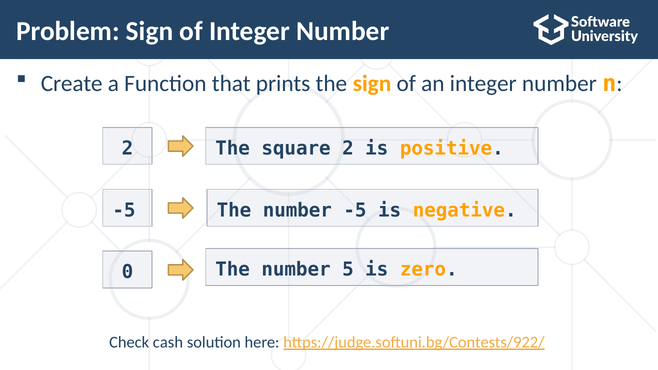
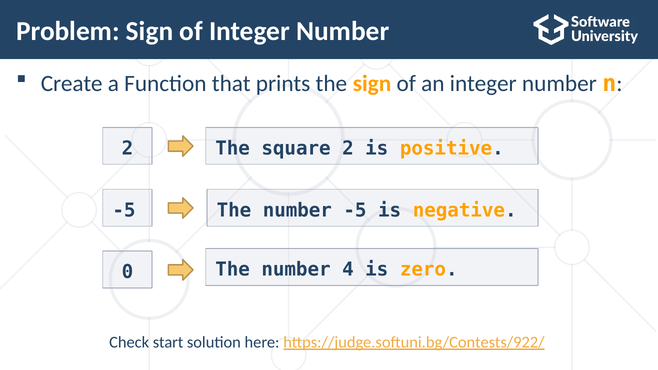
5: 5 -> 4 (348, 270)
cash: cash -> start (168, 343)
